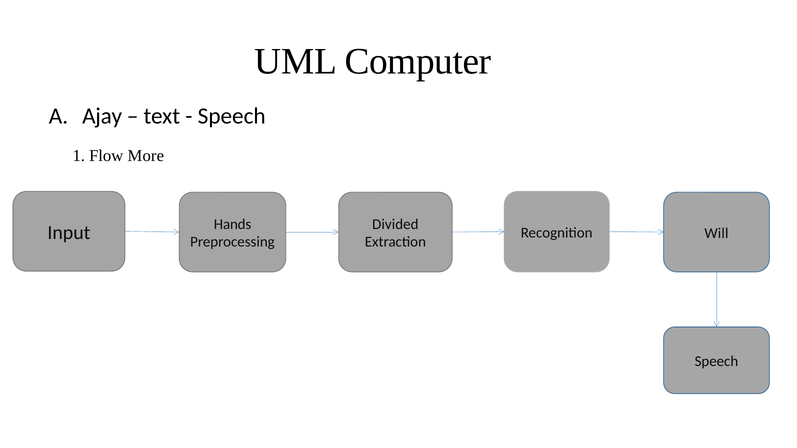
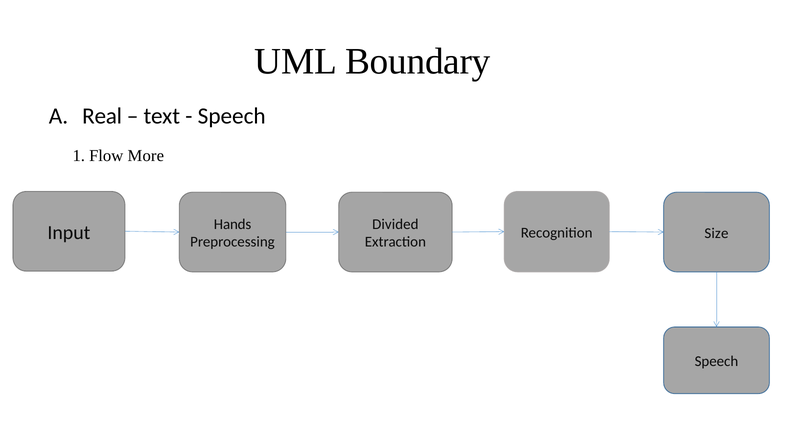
Computer: Computer -> Boundary (418, 62)
Ajay: Ajay -> Real (102, 116)
Will: Will -> Size (716, 233)
